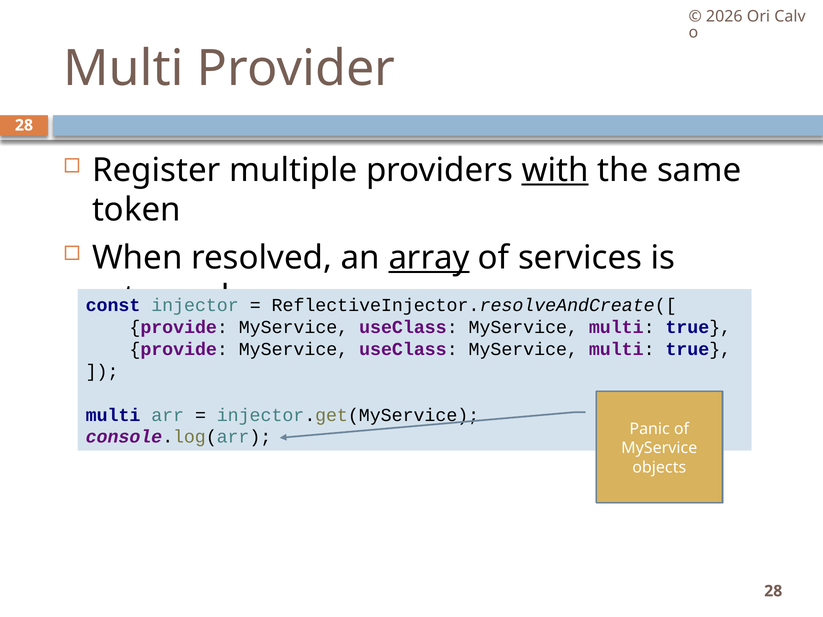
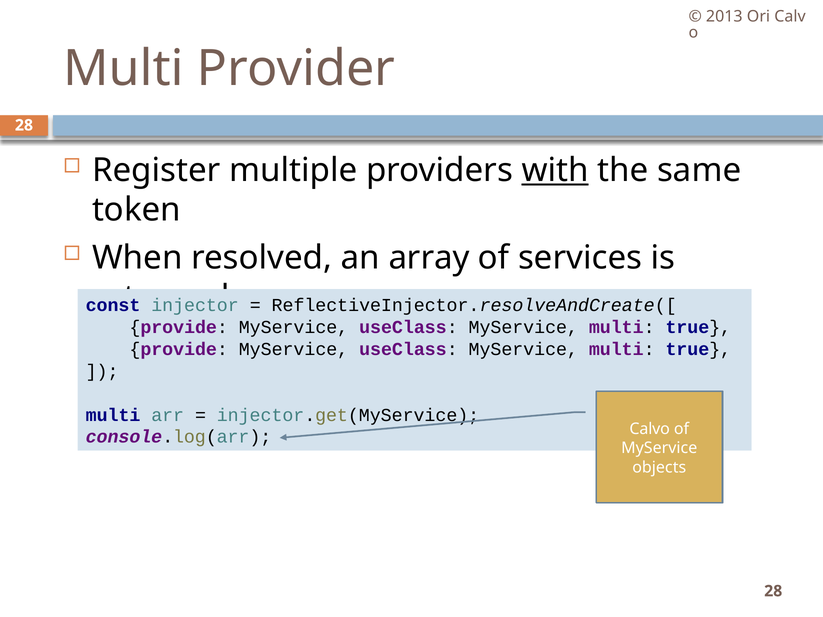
2026: 2026 -> 2013 (724, 16)
array underline: present -> none (429, 258)
Panic: Panic -> Calvo (650, 429)
